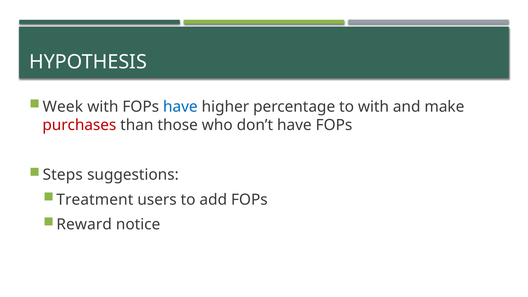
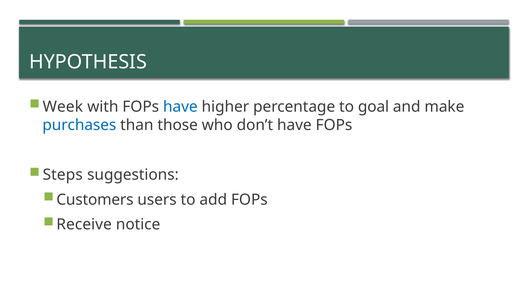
to with: with -> goal (373, 107)
purchases colour: red -> blue (79, 125)
Treatment: Treatment -> Customers (95, 200)
Reward: Reward -> Receive (84, 224)
